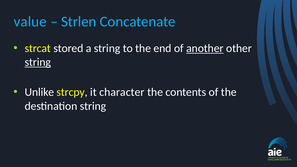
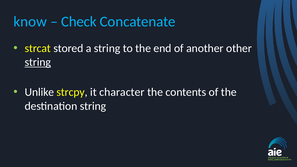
value: value -> know (30, 22)
Strlen: Strlen -> Check (79, 22)
another underline: present -> none (205, 48)
